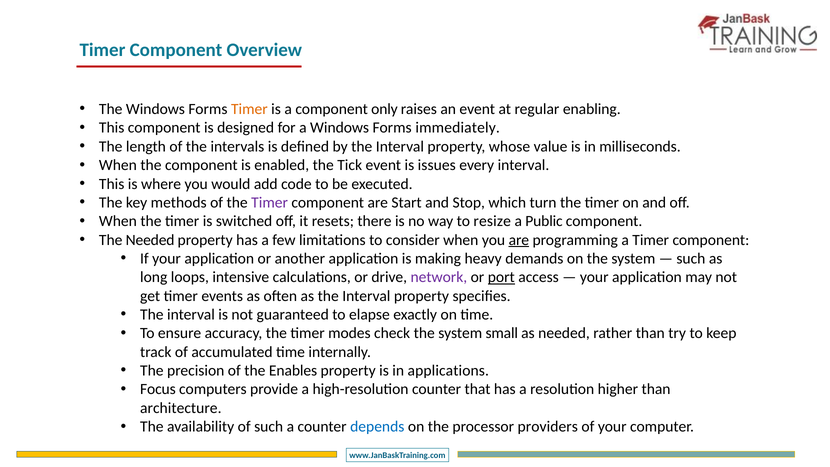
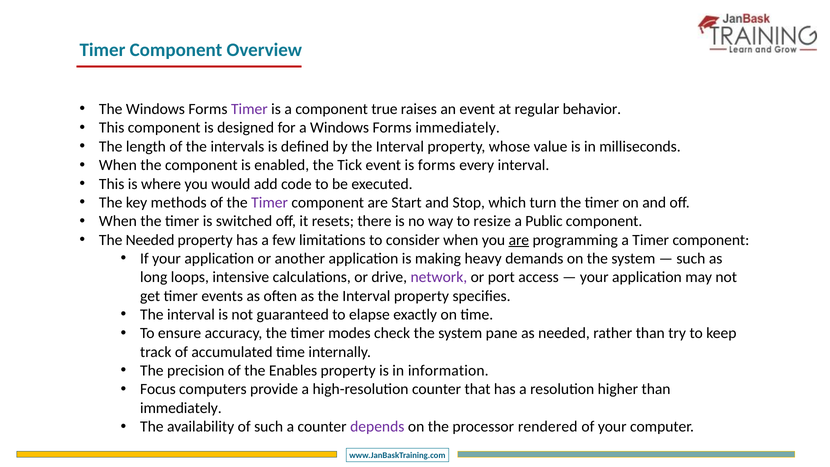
Timer colour: orange -> purple (249, 109)
only: only -> true (384, 109)
enabling: enabling -> behavior (592, 109)
is issues: issues -> forms (437, 165)
port underline: present -> none (501, 277)
small: small -> pane (502, 333)
applications: applications -> information (448, 371)
architecture: architecture -> immediately (181, 408)
depends colour: blue -> purple (377, 427)
providers: providers -> rendered (548, 427)
